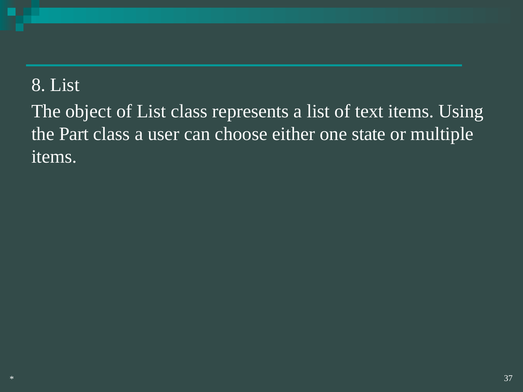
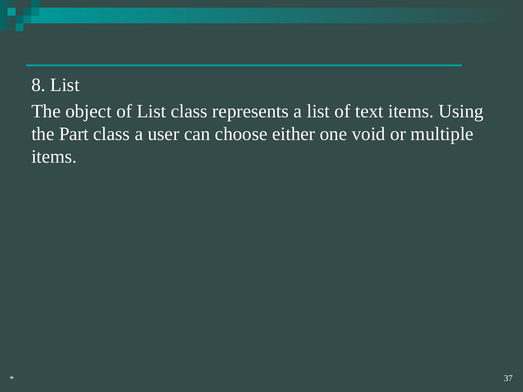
state: state -> void (369, 134)
